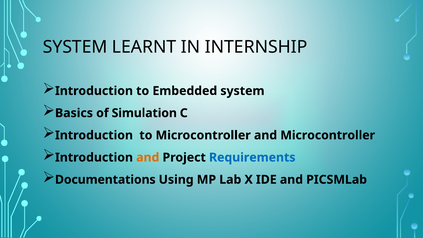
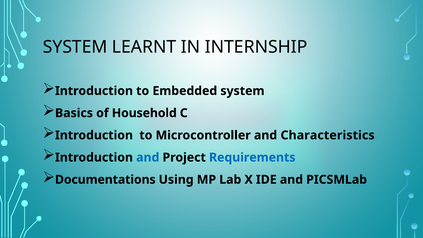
Simulation: Simulation -> Household (144, 113)
and Microcontroller: Microcontroller -> Characteristics (328, 135)
and colour: orange -> blue (148, 157)
